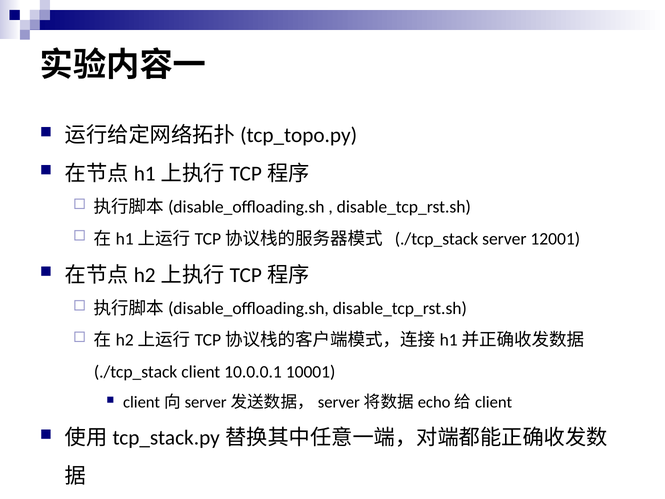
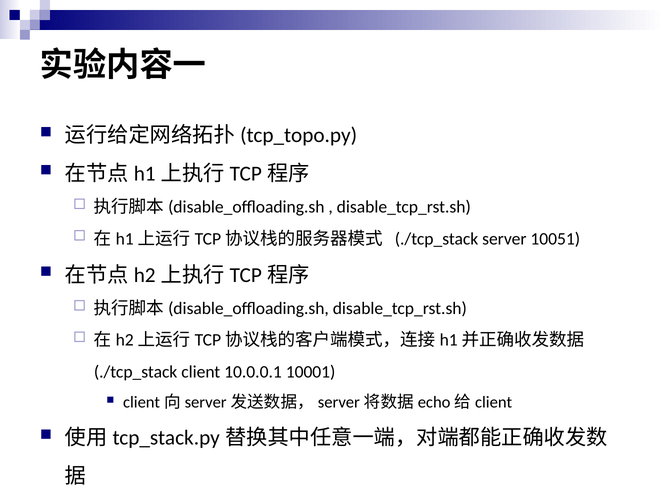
12001: 12001 -> 10051 (555, 239)
